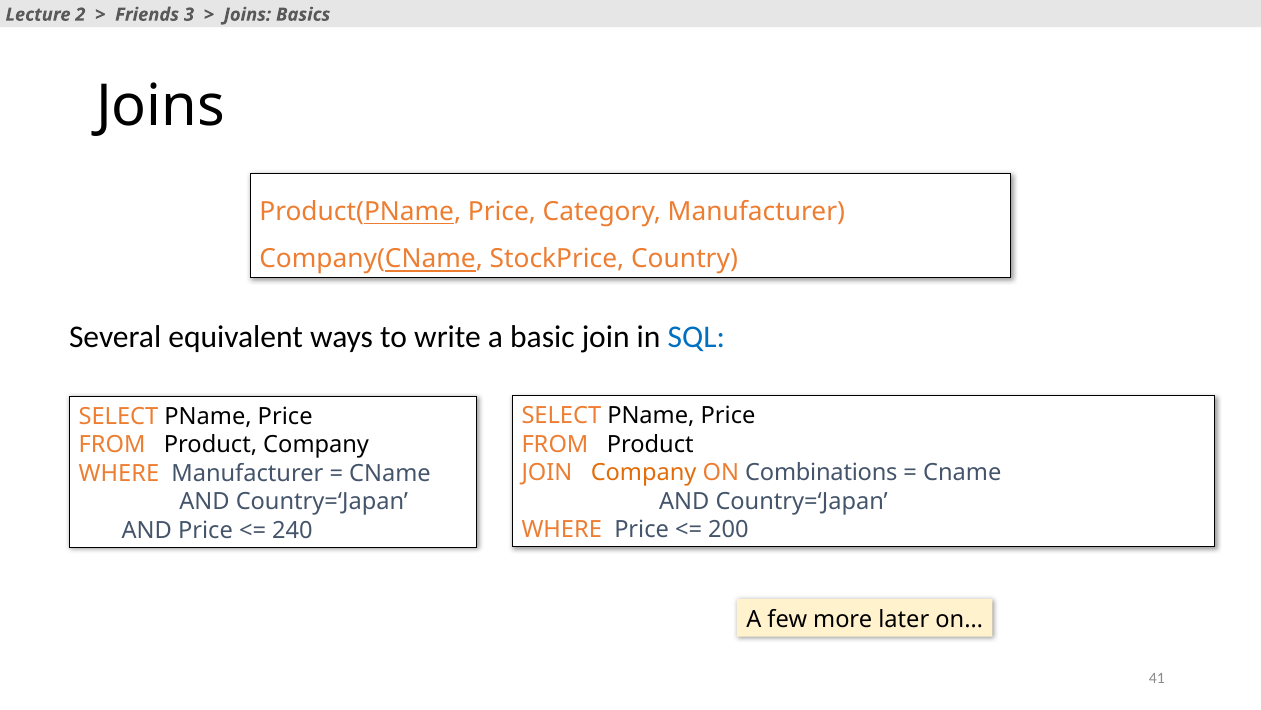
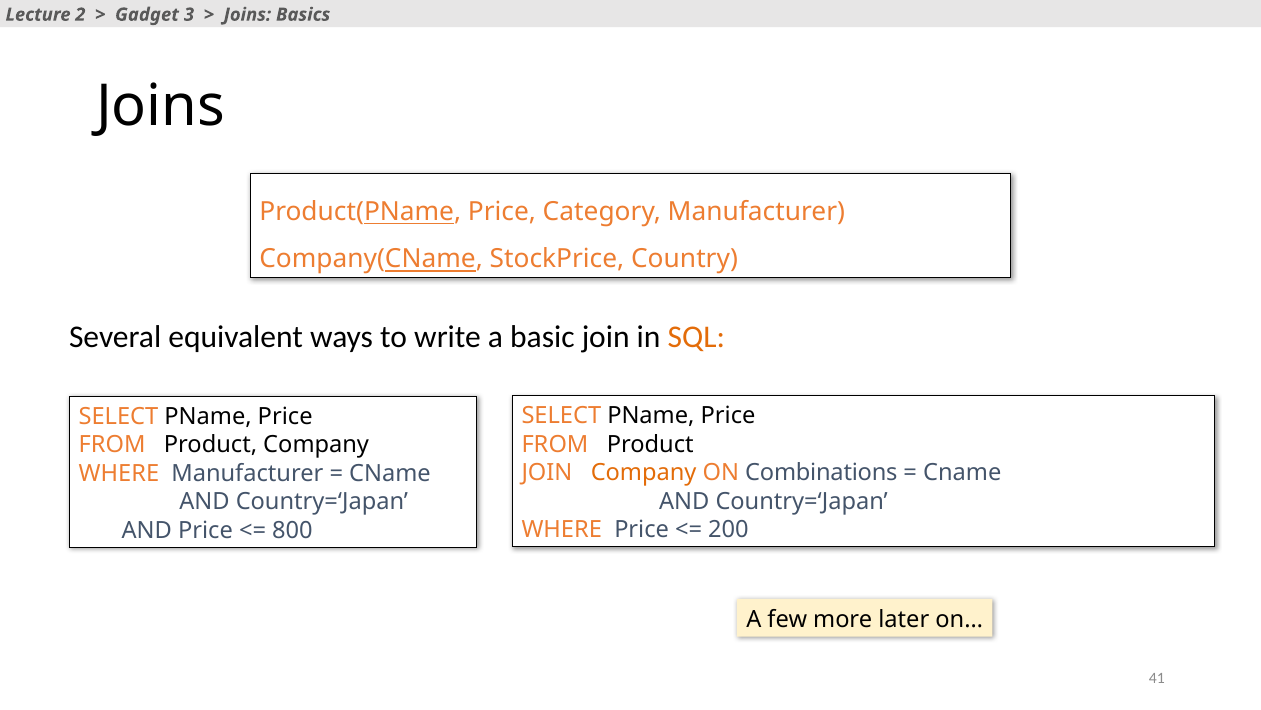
Friends: Friends -> Gadget (147, 15)
SQL colour: blue -> orange (696, 336)
240: 240 -> 800 (292, 530)
